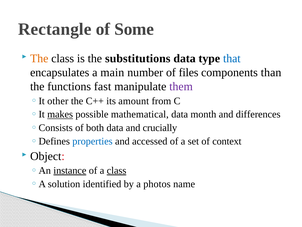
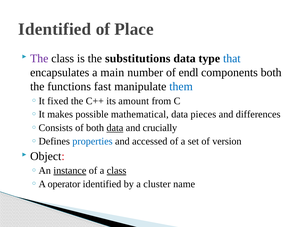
Rectangle: Rectangle -> Identified (55, 29)
Some: Some -> Place (134, 29)
The colour: orange -> purple (39, 58)
files: files -> endl (189, 72)
components than: than -> both (271, 72)
them colour: purple -> blue (181, 86)
other: other -> fixed (58, 101)
makes underline: present -> none (60, 114)
month: month -> pieces (203, 114)
data underline: none -> present (115, 128)
context: context -> version (227, 141)
solution: solution -> operator (64, 184)
photos: photos -> cluster (157, 184)
